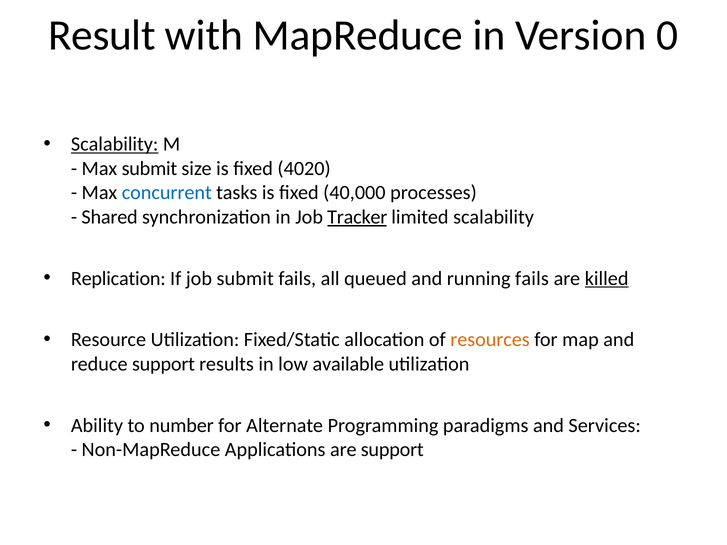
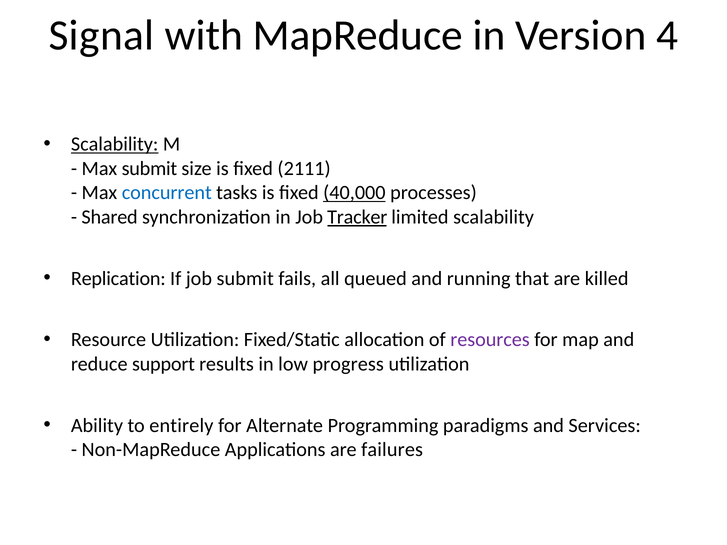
Result: Result -> Signal (102, 35)
0: 0 -> 4 (667, 35)
4020: 4020 -> 2111 (304, 169)
40,000 underline: none -> present (354, 193)
running fails: fails -> that (532, 279)
killed underline: present -> none (607, 279)
resources colour: orange -> purple (490, 340)
available: available -> progress (348, 364)
number: number -> entirely (181, 426)
are support: support -> failures (392, 450)
